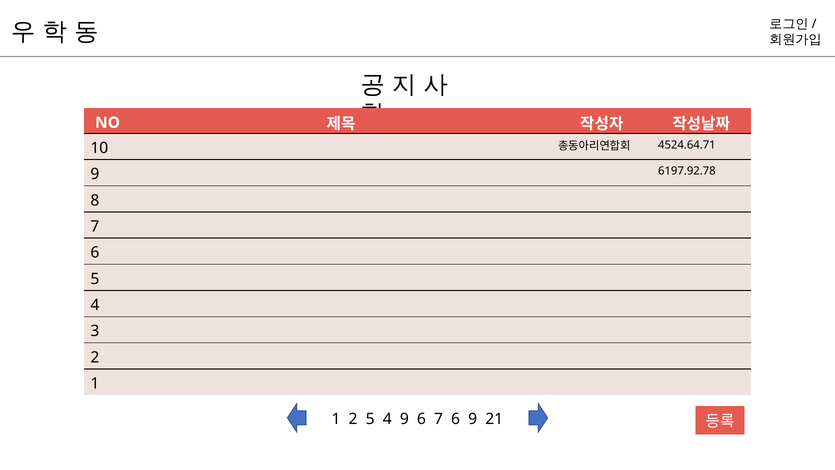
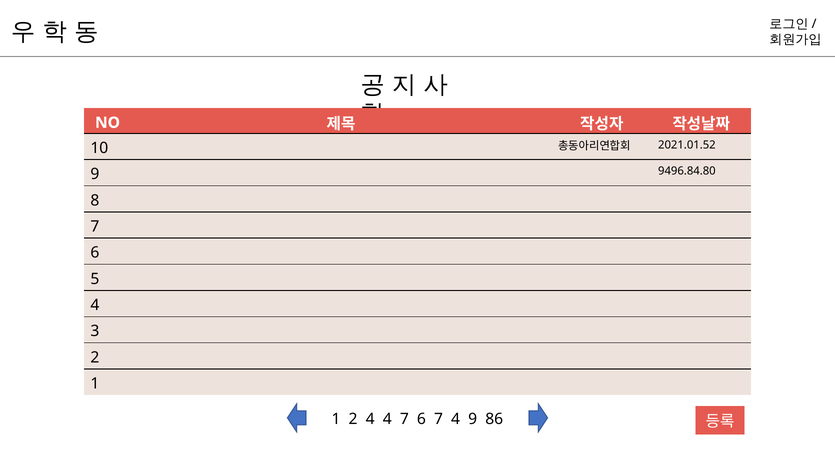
4524.64.71: 4524.64.71 -> 2021.01.52 (687, 145)
6197.92.78: 6197.92.78 -> 9496.84.80 (687, 171)
2 5: 5 -> 4 (370, 419)
4 9: 9 -> 7 (404, 419)
6 7 6: 6 -> 4 (456, 419)
21: 21 -> 86 (494, 419)
